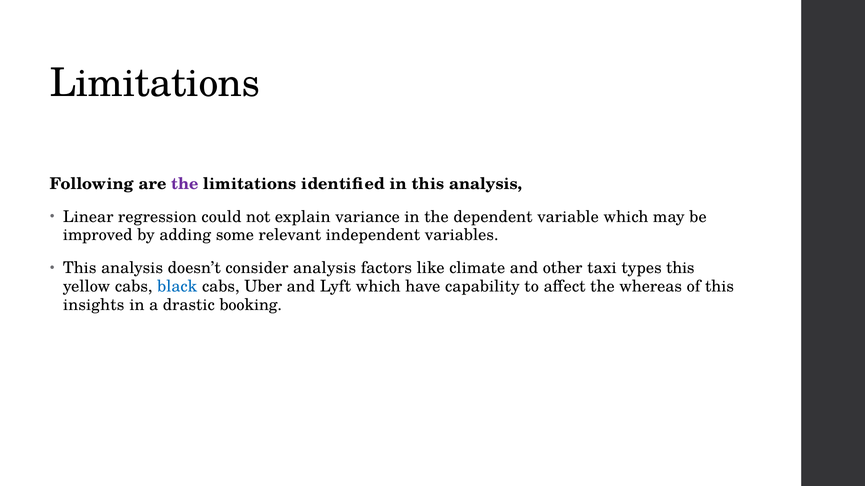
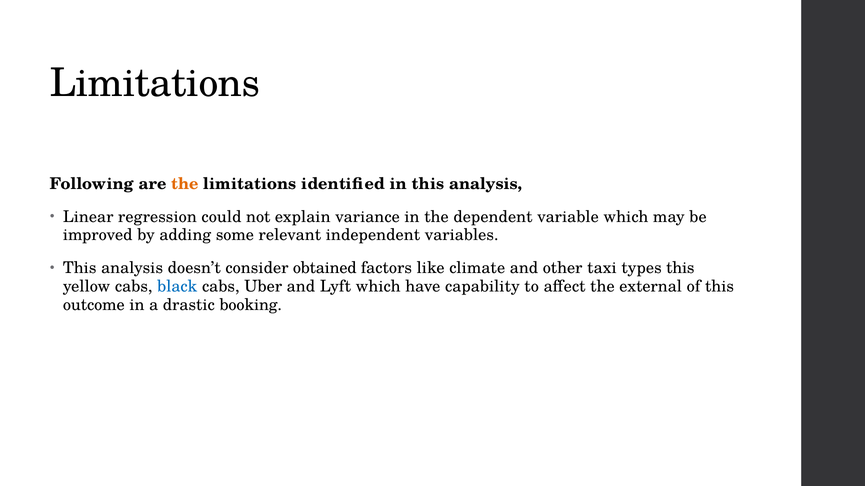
the colour: purple -> orange (185, 184)
consider analysis: analysis -> obtained (325, 268)
whereas: whereas -> external (651, 287)
insights: insights -> outcome (94, 305)
